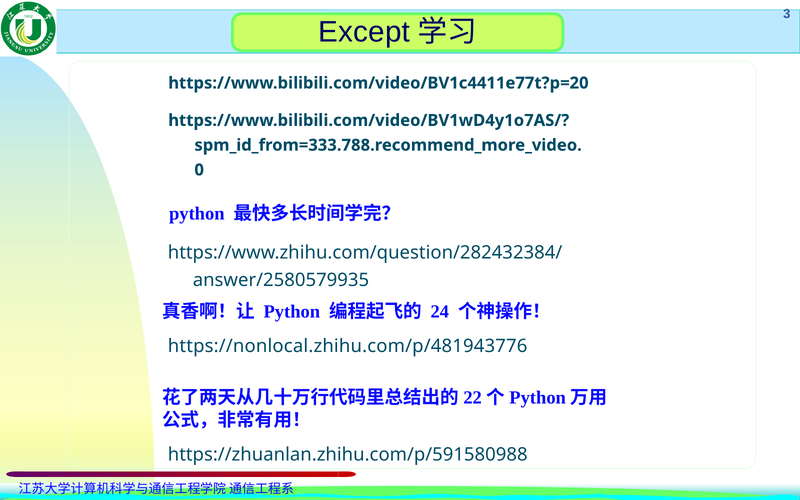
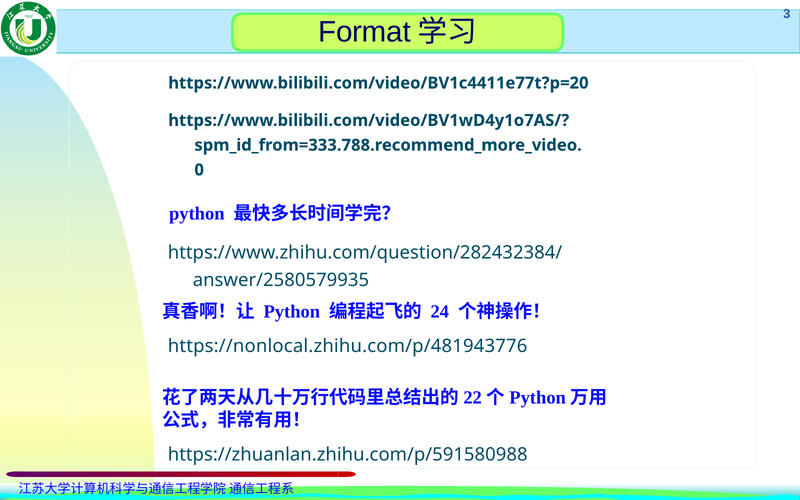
Except: Except -> Format (365, 32)
